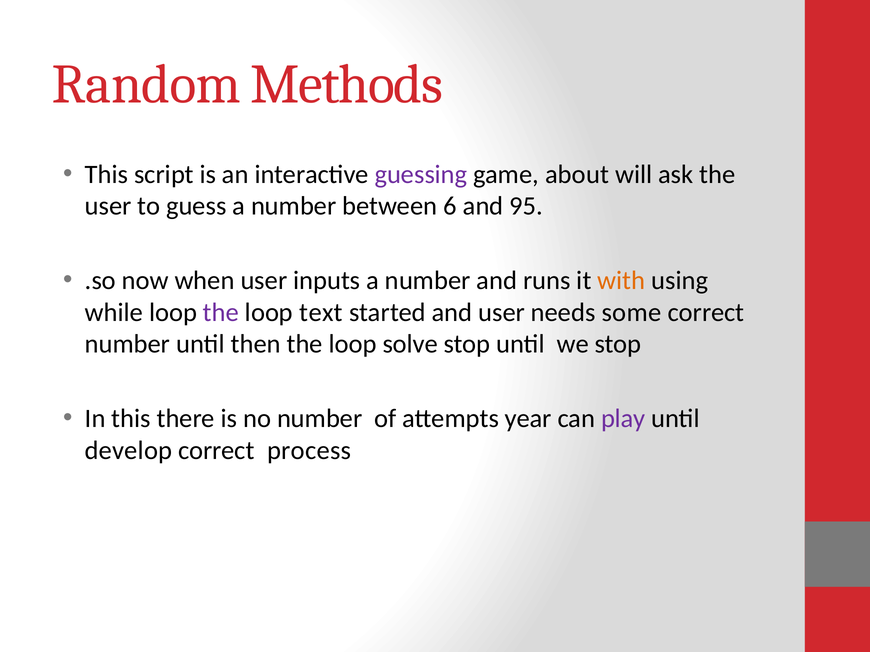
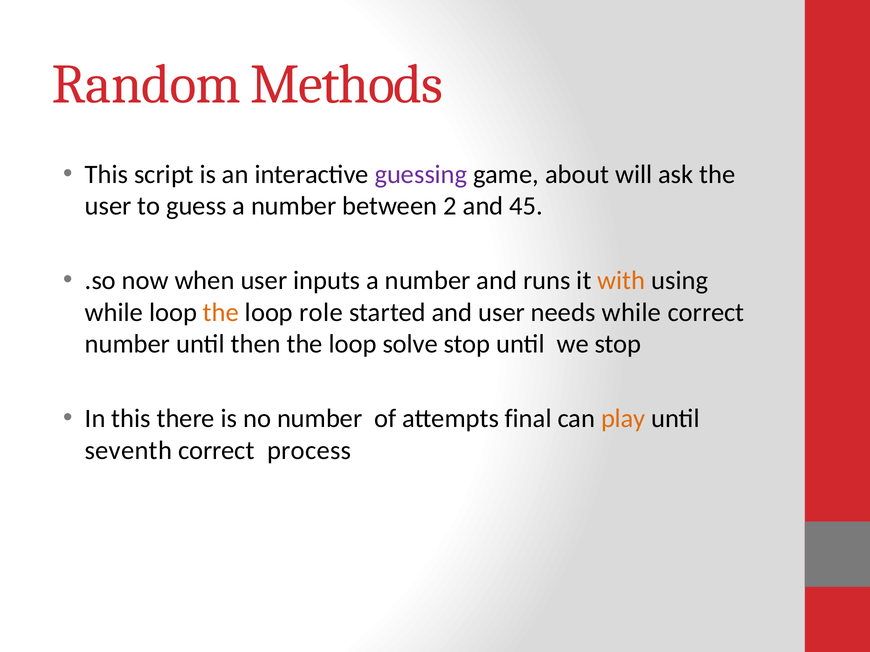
6: 6 -> 2 (450, 206)
95: 95 -> 45 (526, 206)
the colour: purple -> orange (221, 313)
text: text -> role (321, 313)
needs some: some -> while (632, 313)
year: year -> final (528, 419)
play colour: purple -> orange (623, 419)
develop: develop -> seventh (128, 451)
